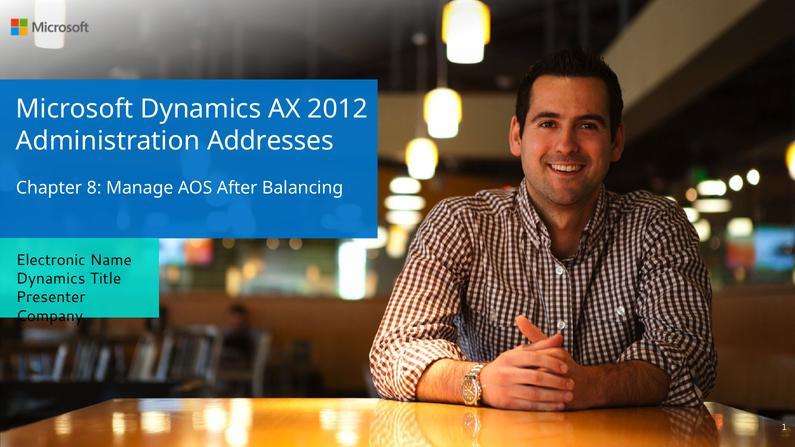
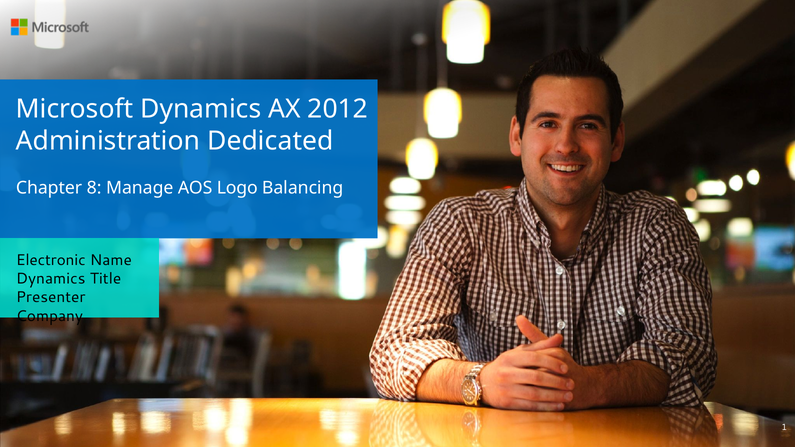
Addresses: Addresses -> Dedicated (270, 141)
After: After -> Logo (237, 188)
